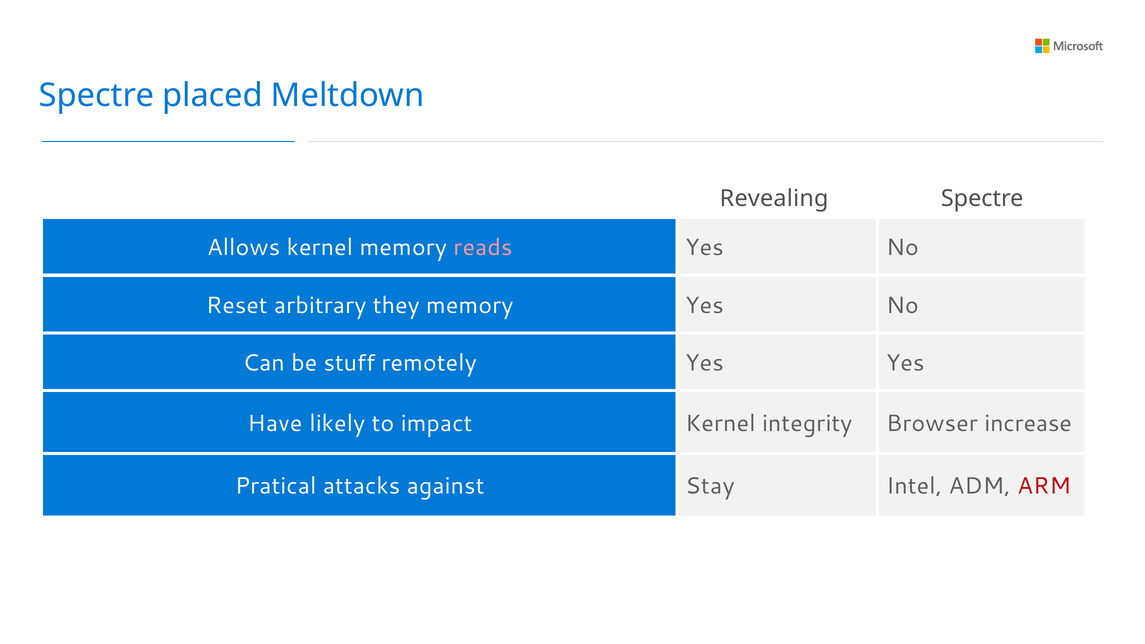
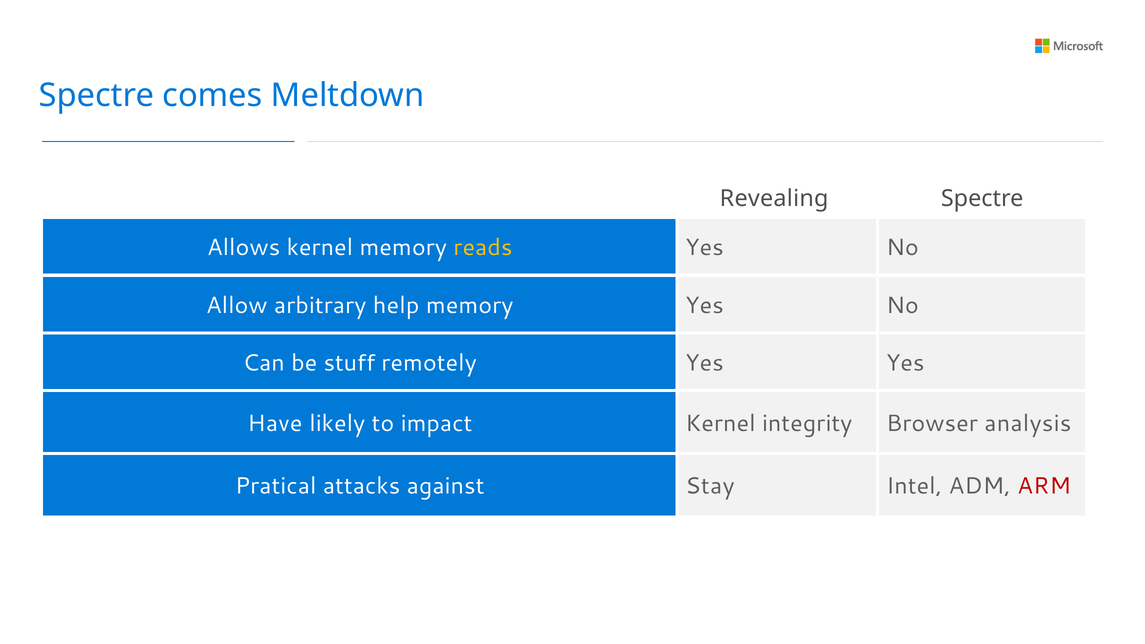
placed: placed -> comes (213, 95)
reads colour: pink -> yellow (483, 248)
Reset: Reset -> Allow (237, 305)
they: they -> help (396, 305)
increase: increase -> analysis (1028, 423)
